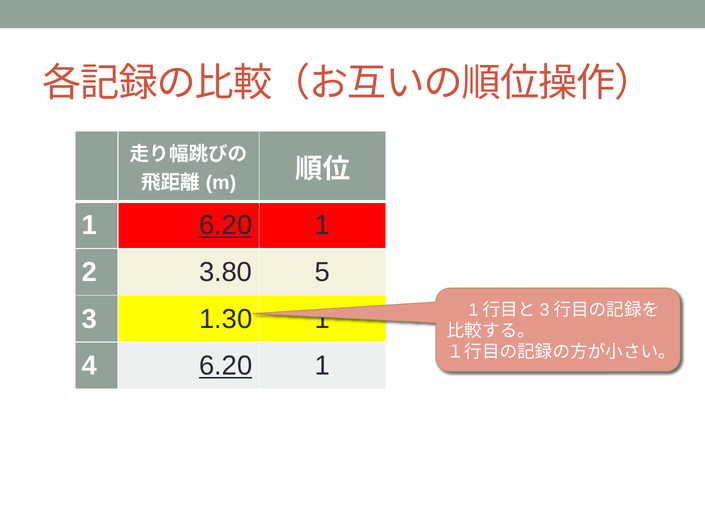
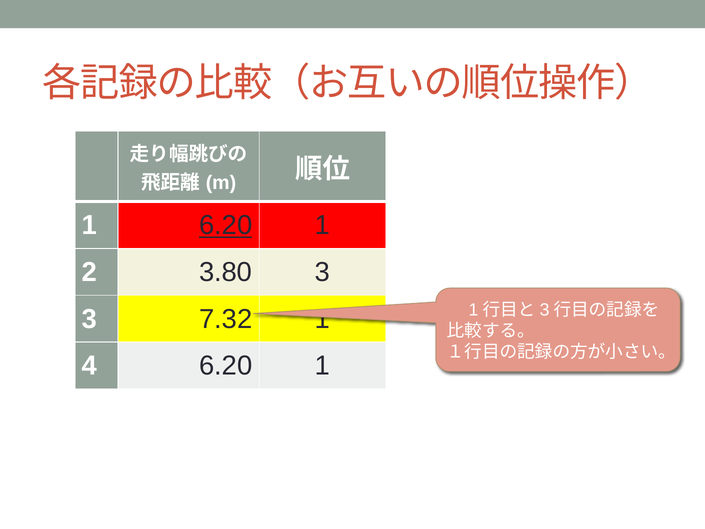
3.80 5: 5 -> 3 (323, 272)
1.30: 1.30 -> 7.32 (226, 319)
6.20 underline: present -> none (226, 366)
